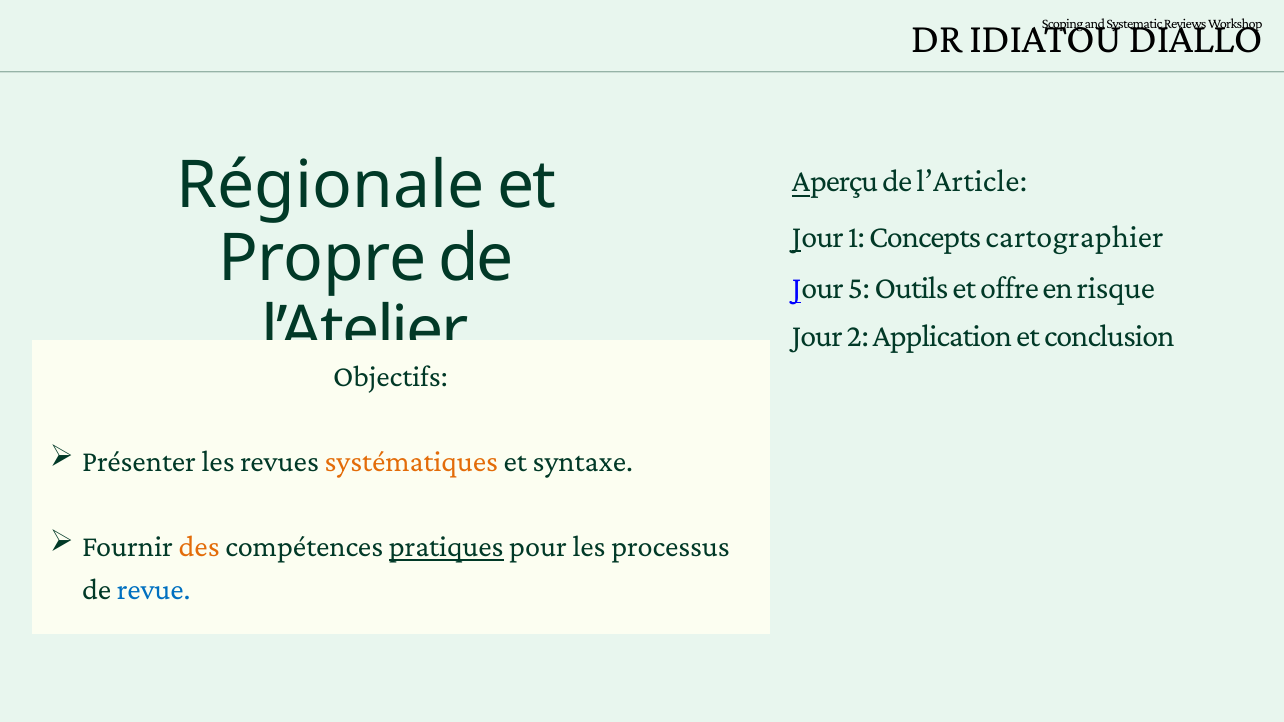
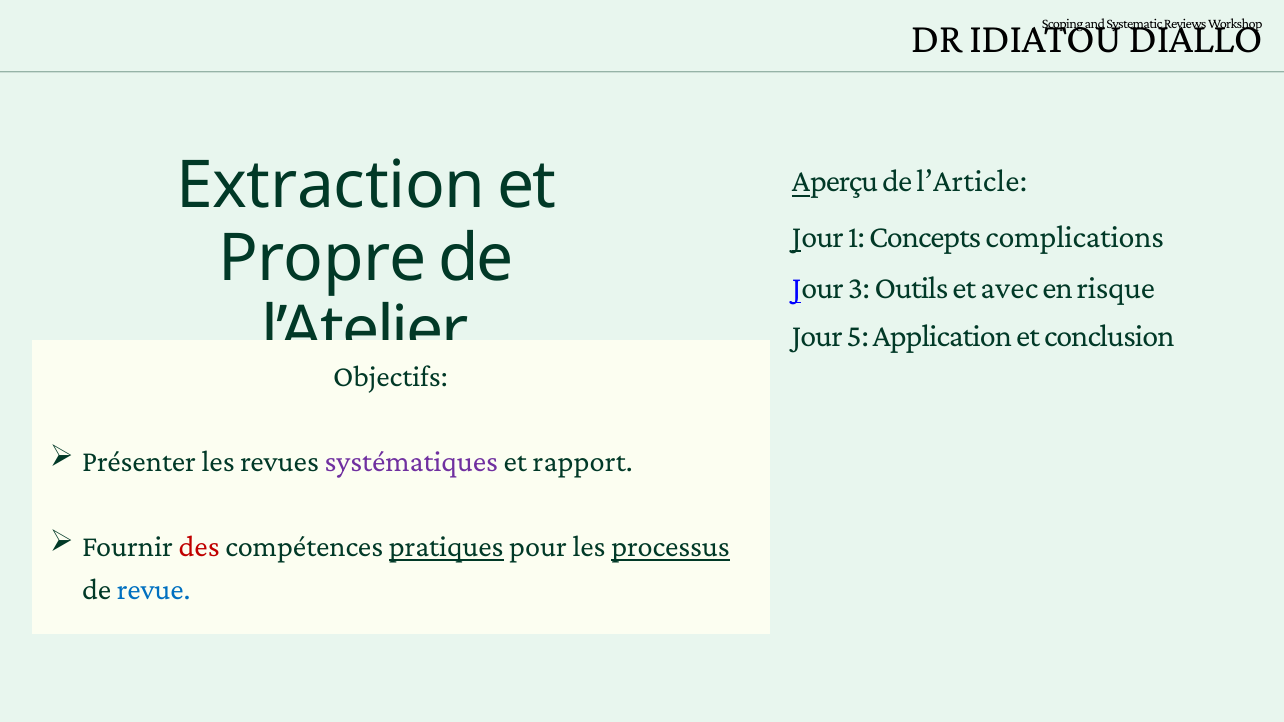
Régionale: Régionale -> Extraction (331, 186)
cartographier: cartographier -> complications (1075, 237)
5: 5 -> 3 (859, 288)
offre: offre -> avec (1009, 288)
2: 2 -> 5 (858, 336)
systématiques colour: orange -> purple (411, 462)
syntaxe: syntaxe -> rapport (583, 462)
des colour: orange -> red (199, 547)
processus underline: none -> present (671, 547)
